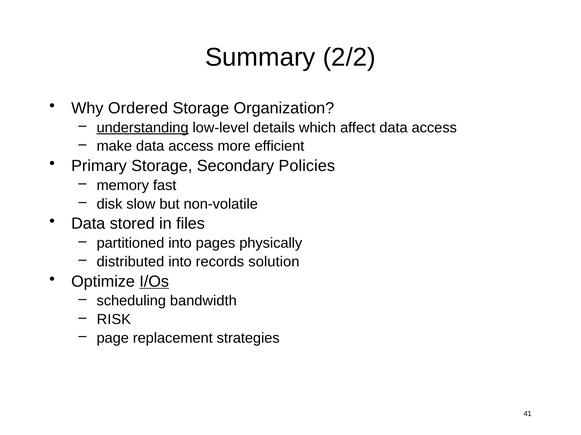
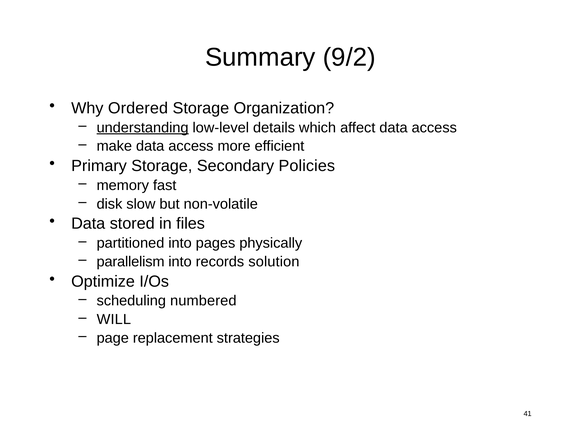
2/2: 2/2 -> 9/2 (349, 57)
distributed: distributed -> parallelism (131, 262)
I/Os underline: present -> none (154, 282)
bandwidth: bandwidth -> numbered (203, 301)
RISK: RISK -> WILL (114, 320)
